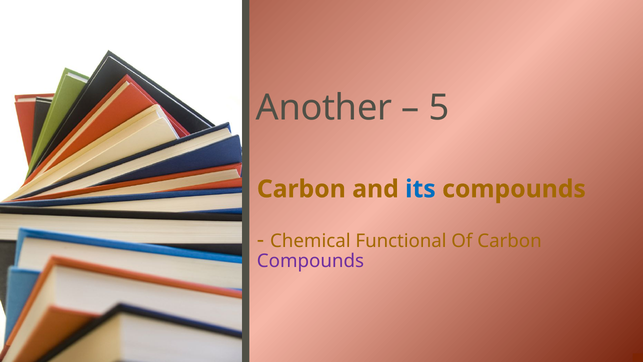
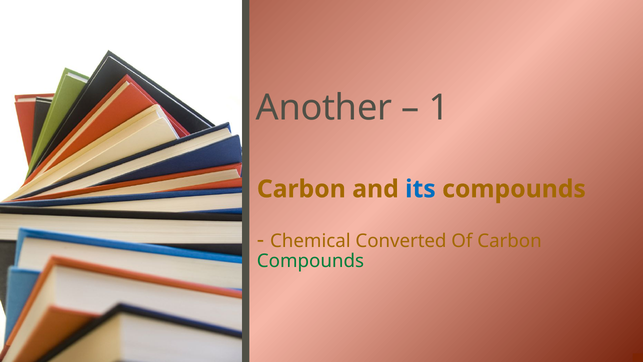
5: 5 -> 1 (439, 108)
Functional: Functional -> Converted (401, 241)
Compounds colour: purple -> green (310, 261)
